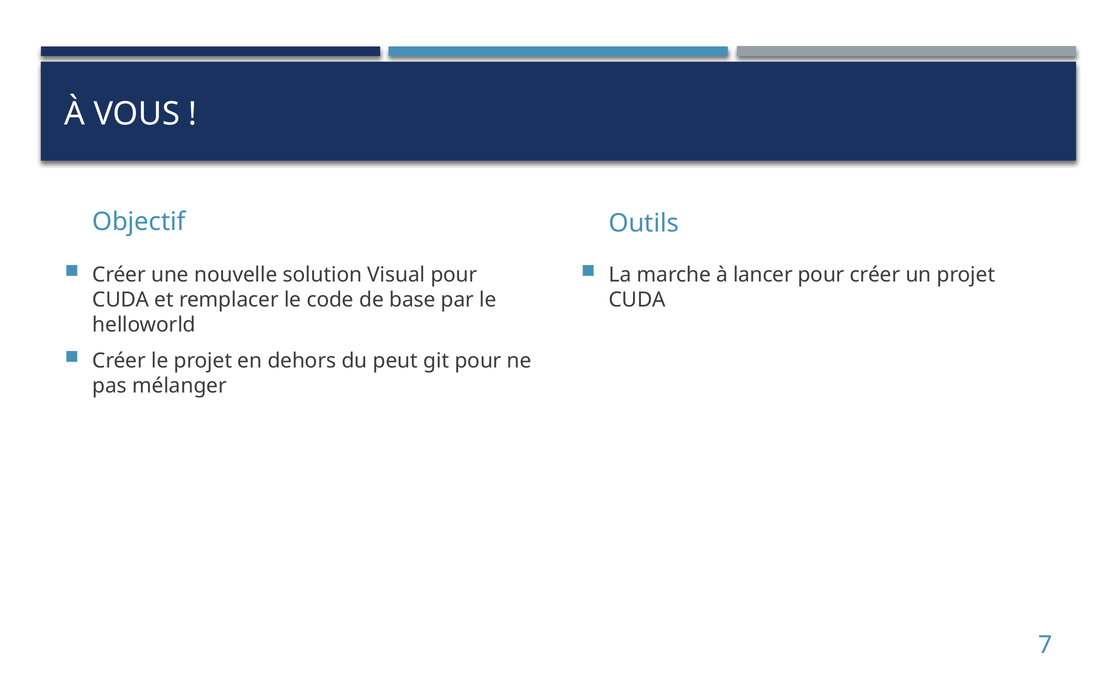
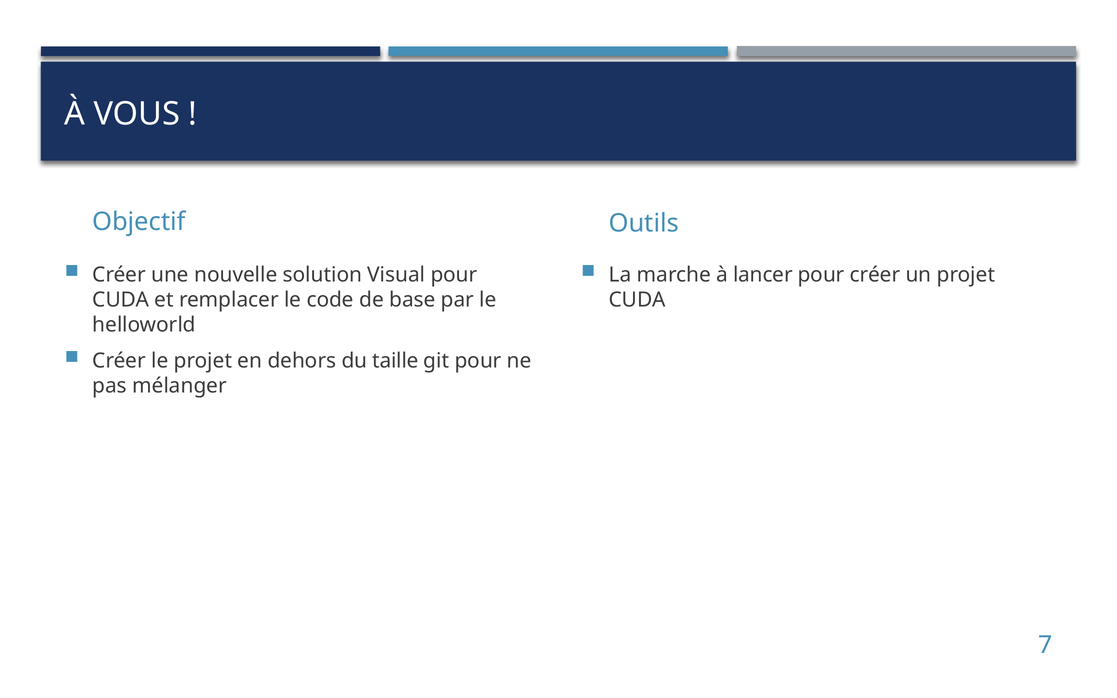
peut: peut -> taille (395, 361)
